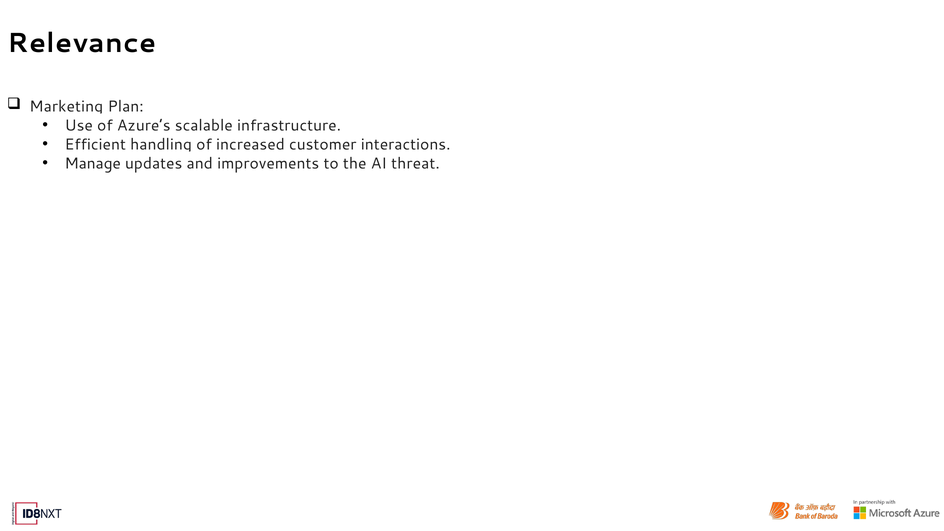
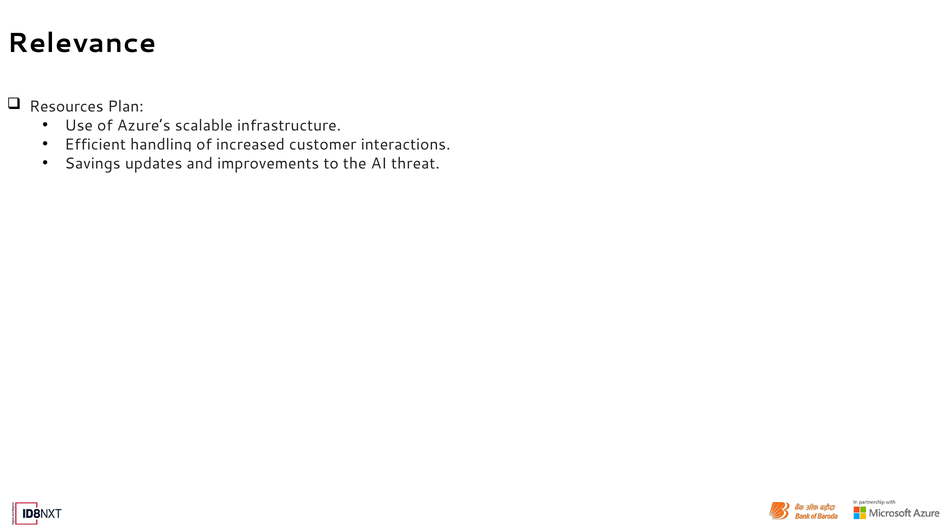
Marketing: Marketing -> Resources (66, 107)
Manage: Manage -> Savings (93, 163)
